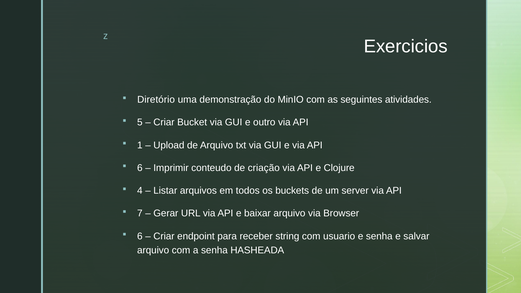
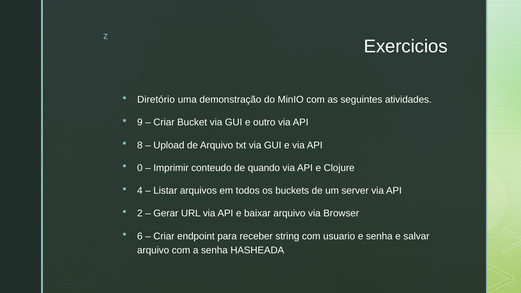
5: 5 -> 9 (140, 122)
1: 1 -> 8 (140, 145)
6: 6 -> 0 (140, 168)
criação: criação -> quando (264, 168)
7: 7 -> 2 (140, 213)
